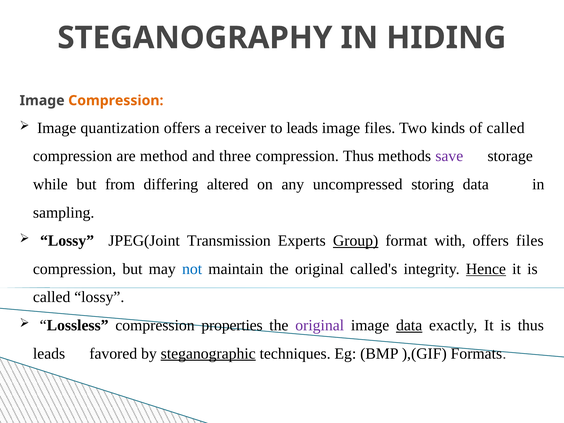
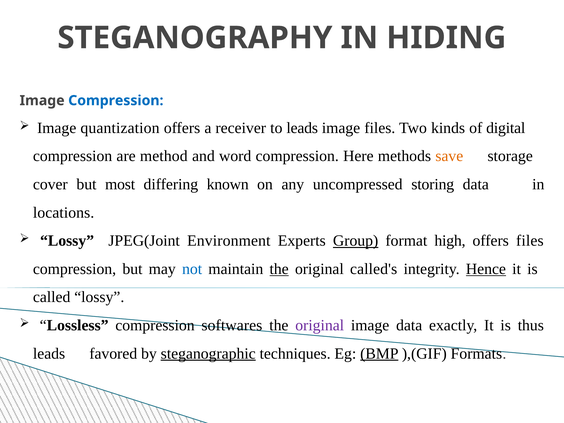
Compression colour: orange -> blue (116, 101)
of called: called -> digital (506, 128)
three: three -> word (235, 156)
compression Thus: Thus -> Here (358, 156)
save colour: purple -> orange (449, 156)
while: while -> cover (50, 184)
from: from -> most (120, 184)
altered: altered -> known (228, 184)
sampling: sampling -> locations (64, 213)
Transmission: Transmission -> Environment (229, 241)
with: with -> high (450, 241)
the underline: none -> present (279, 269)
properties: properties -> softwares (232, 325)
data underline: present -> none (409, 325)
BMP underline: none -> present (379, 354)
